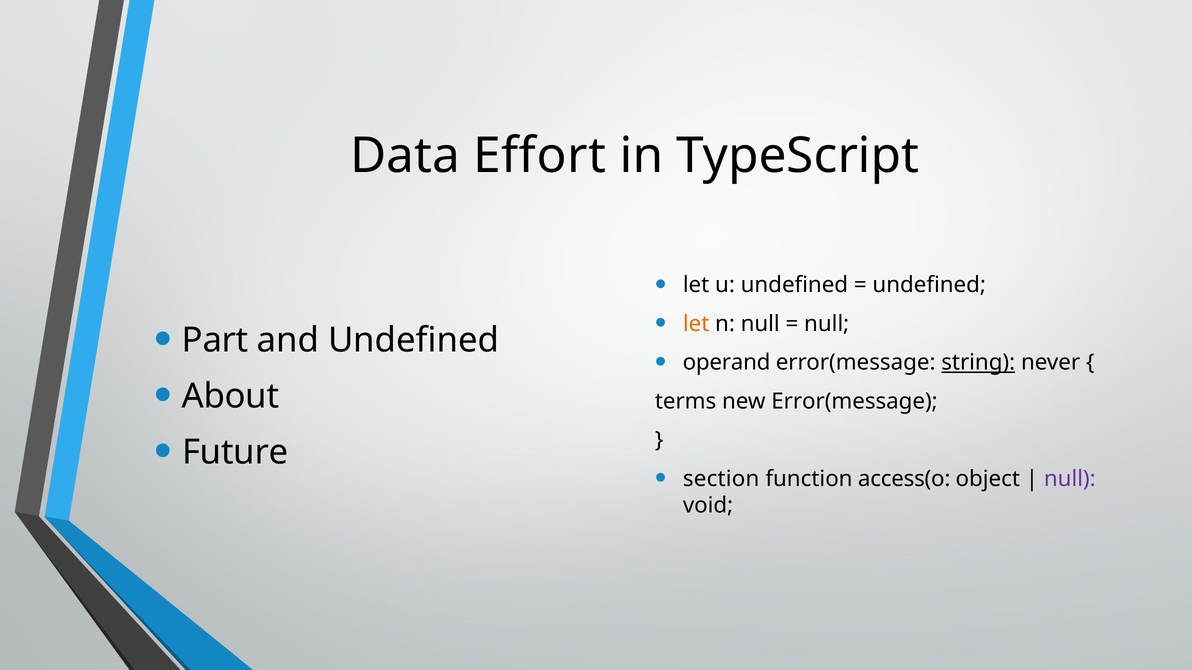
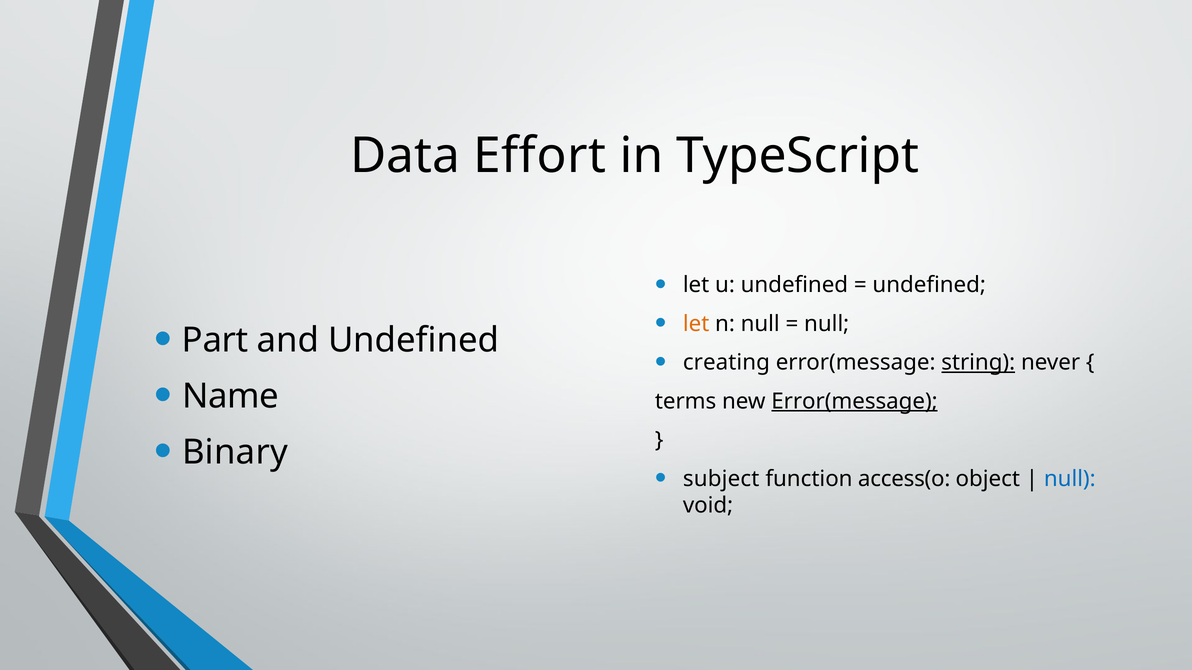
operand: operand -> creating (726, 363)
About: About -> Name (231, 396)
Error(message underline: none -> present (854, 402)
Future: Future -> Binary (235, 453)
section: section -> subject (721, 479)
null colour: purple -> blue (1070, 479)
